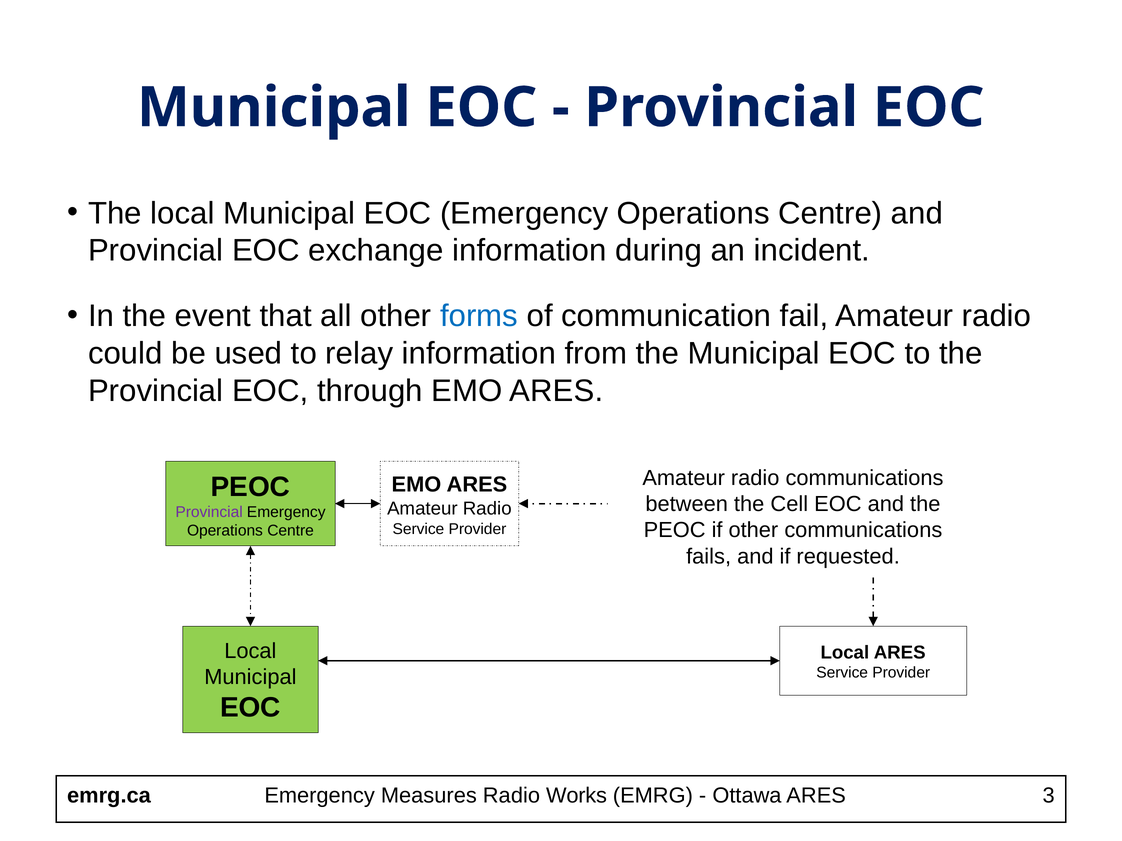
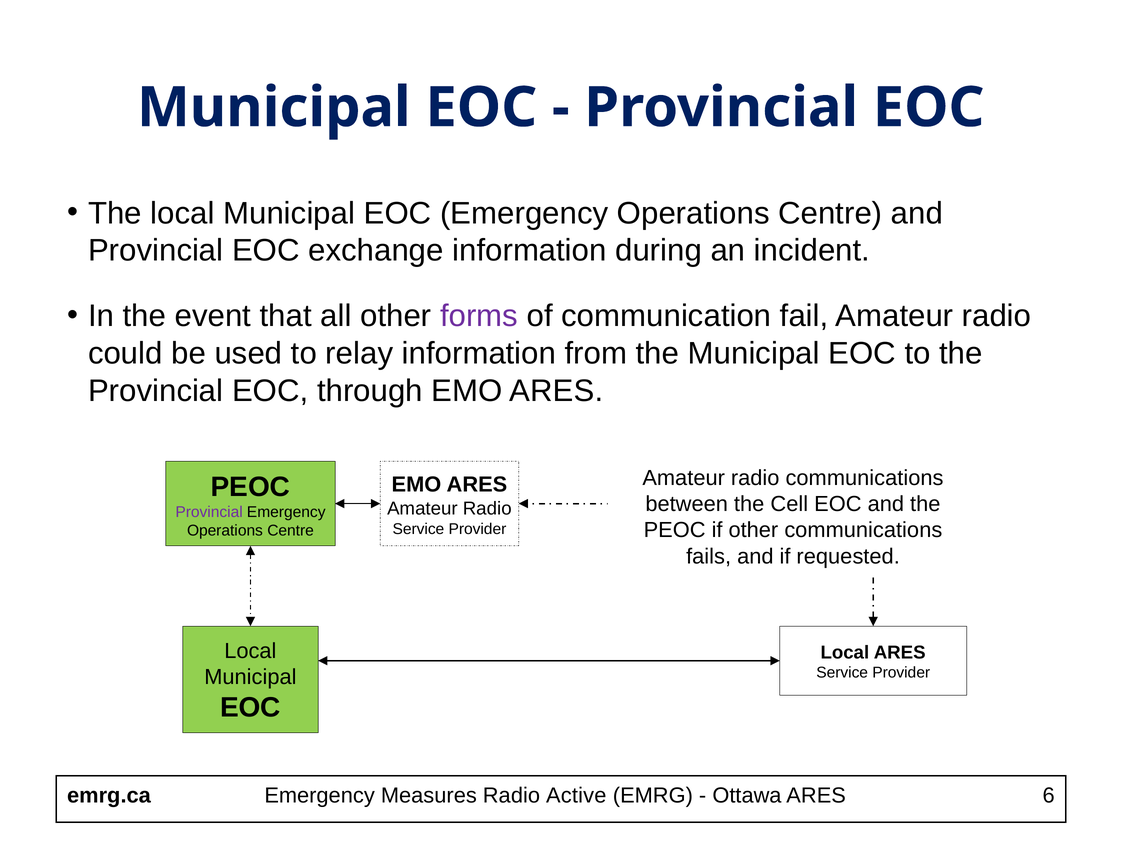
forms colour: blue -> purple (479, 316)
Works: Works -> Active (576, 796)
3: 3 -> 6 (1049, 796)
